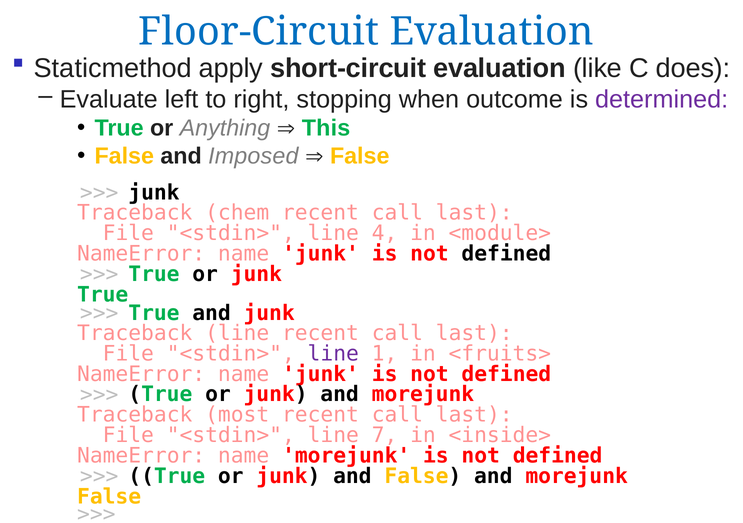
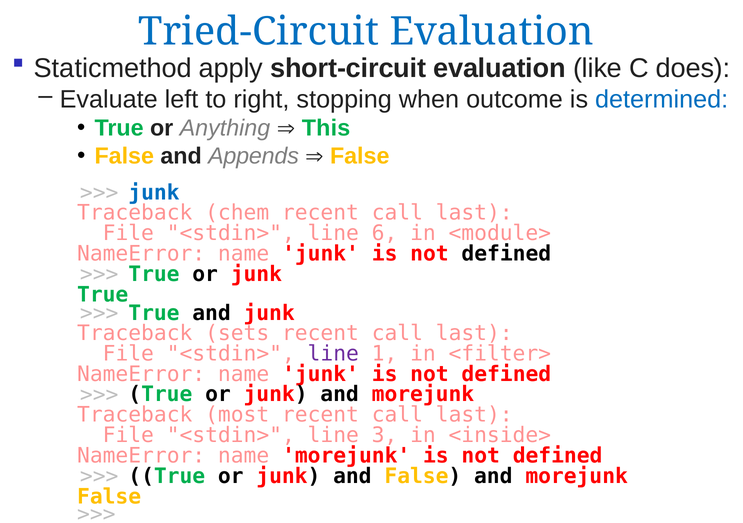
Floor-Circuit: Floor-Circuit -> Tried-Circuit (259, 32)
determined colour: purple -> blue (662, 100)
Imposed: Imposed -> Appends (254, 156)
junk colour: black -> blue (154, 193)
4: 4 -> 6 (385, 234)
Traceback line: line -> sets (237, 334)
<fruits>: <fruits> -> <filter> (500, 354)
7: 7 -> 3 (385, 436)
